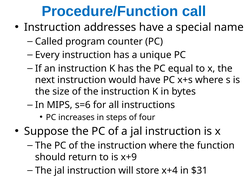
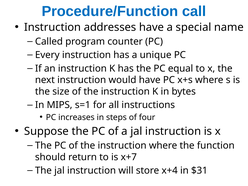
s=6: s=6 -> s=1 (83, 105)
x+9: x+9 -> x+7 (129, 157)
